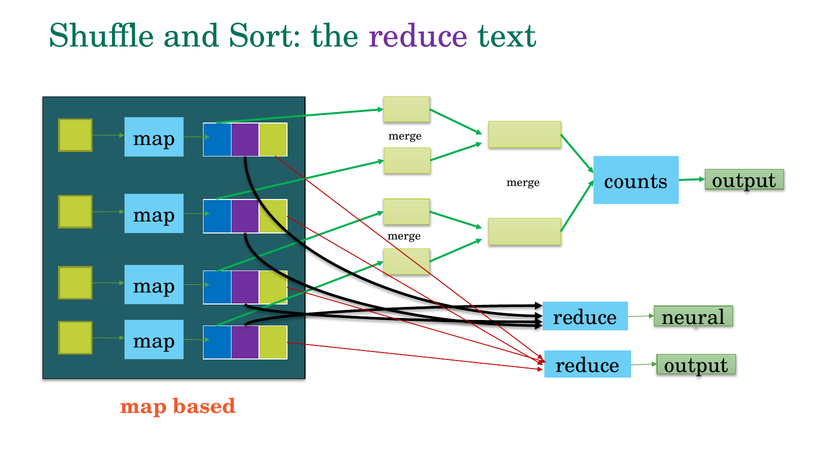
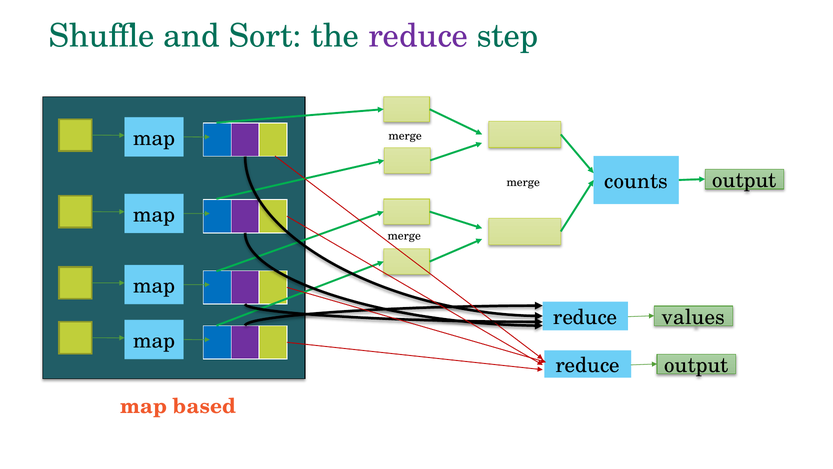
text: text -> step (507, 36)
neural: neural -> values (693, 317)
